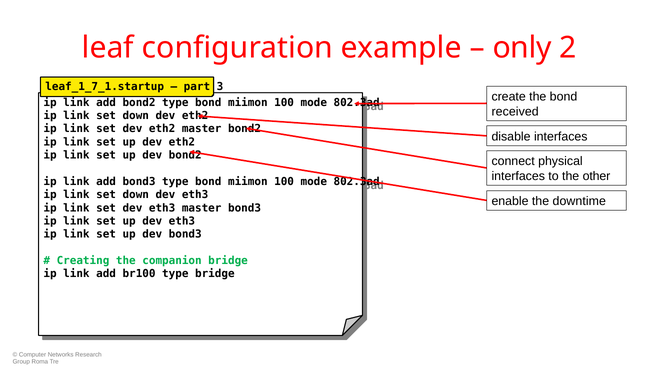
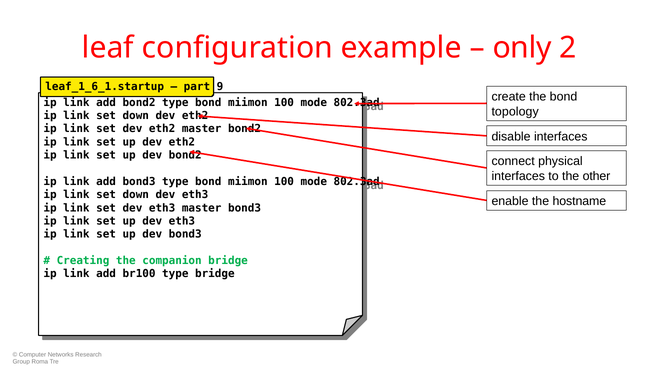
leaf_1_7_1.startup: leaf_1_7_1.startup -> leaf_1_6_1.startup (105, 87)
3: 3 -> 9 (220, 87)
received: received -> topology (515, 112)
downtime: downtime -> hostname (579, 201)
